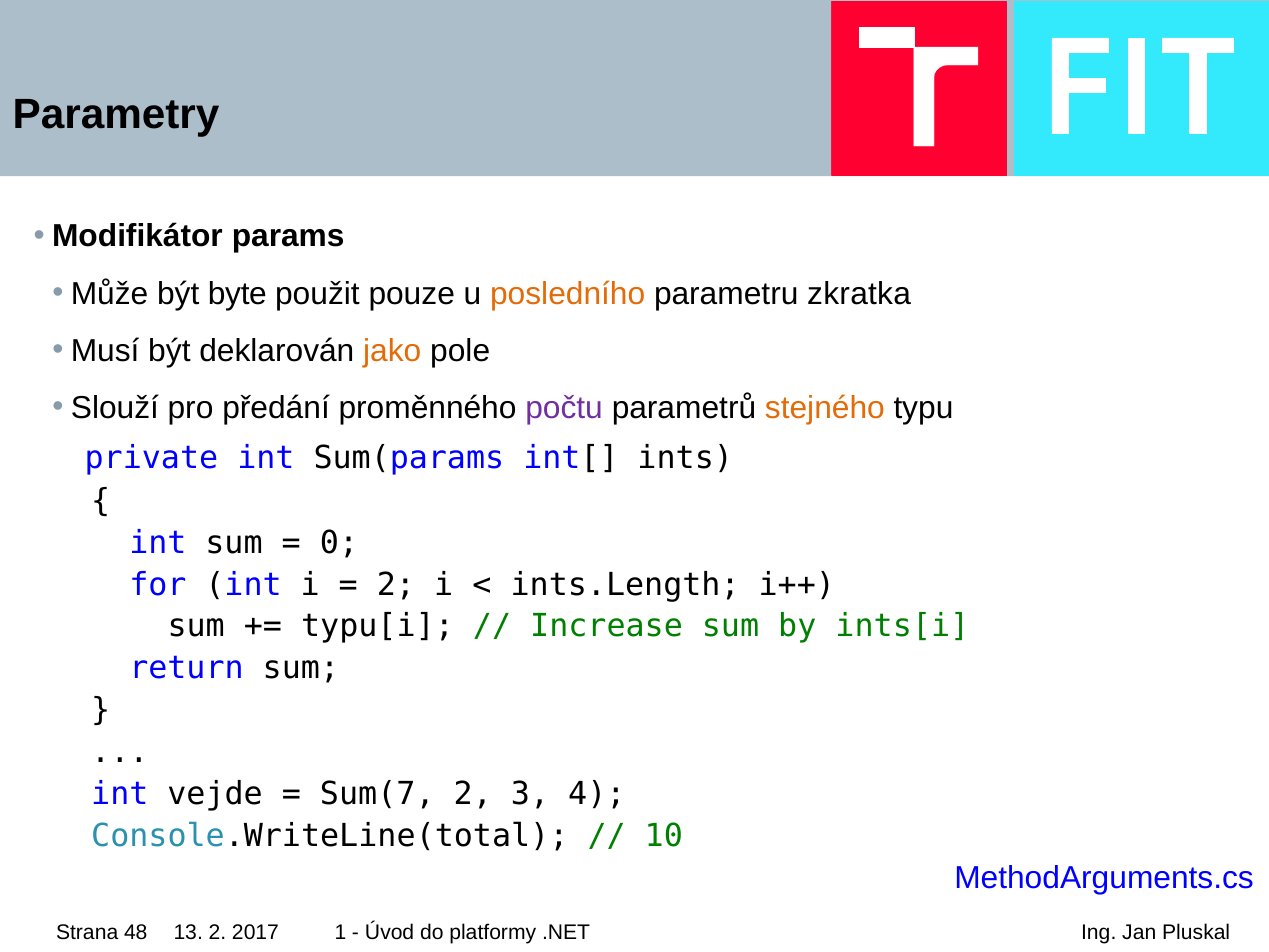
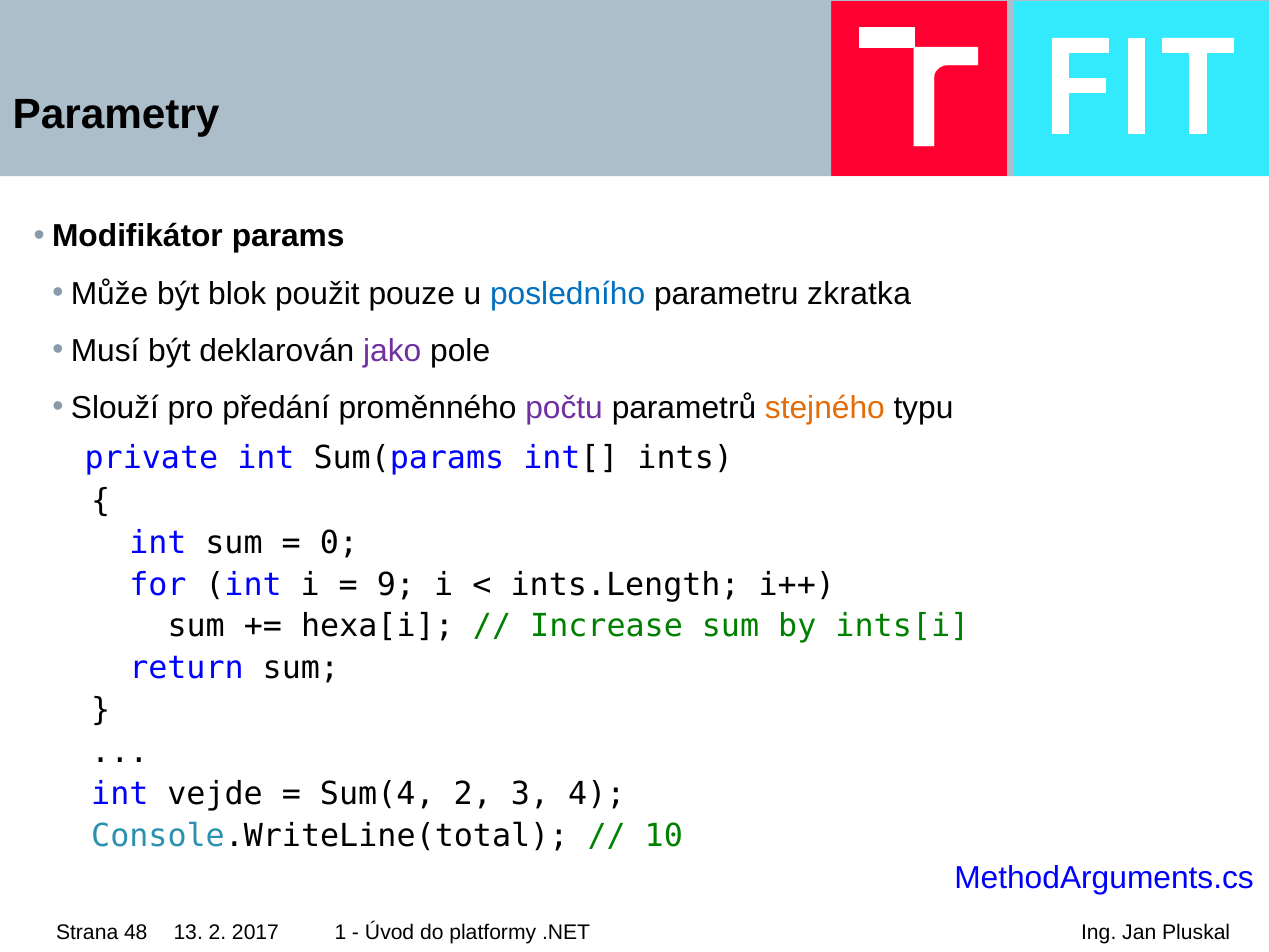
byte: byte -> blok (237, 293)
posledního colour: orange -> blue (568, 293)
jako colour: orange -> purple (392, 351)
2: 2 -> 9 (396, 584)
typu[i: typu[i -> hexa[i (377, 626)
Sum(7: Sum(7 -> Sum(4 (377, 794)
